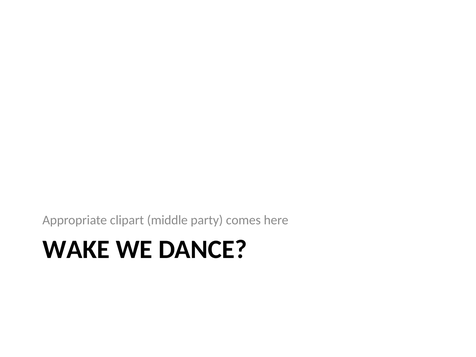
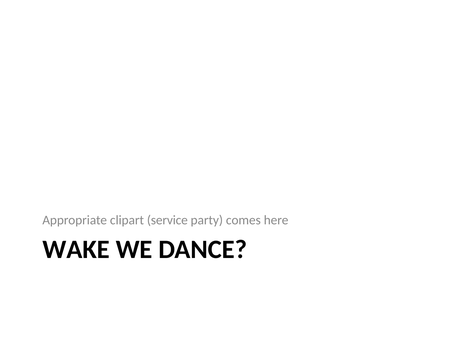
middle: middle -> service (167, 220)
